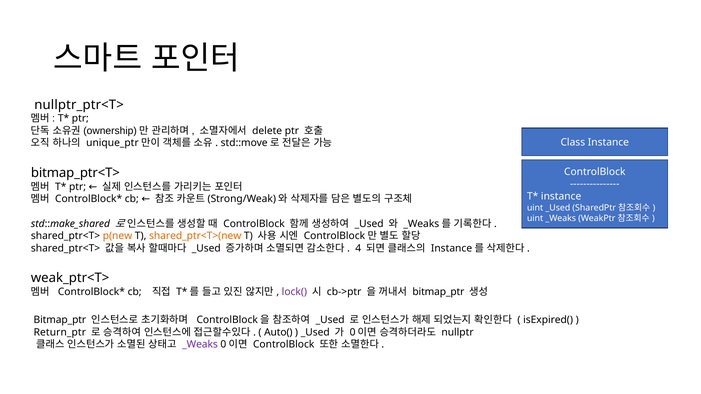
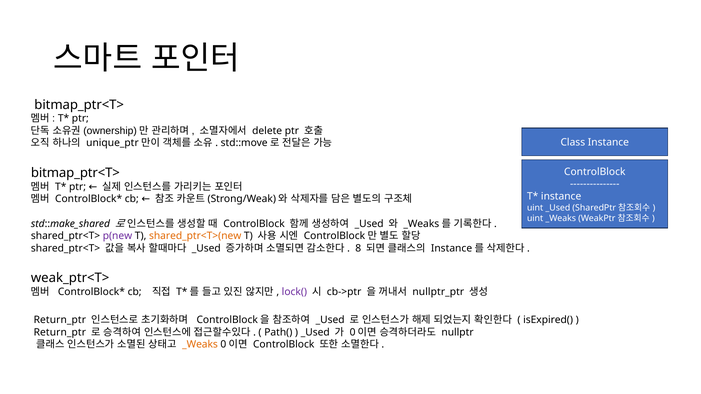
nullptr_ptr<T>: nullptr_ptr<T> -> bitmap_ptr<T> (79, 105)
p(new colour: orange -> purple (118, 236)
4: 4 -> 8 (358, 248)
bitmap_ptr: bitmap_ptr -> nullptr_ptr (438, 292)
Bitmap_ptr: Bitmap_ptr -> Return_ptr (60, 320)
Auto(: Auto( -> Path( (278, 333)
_Weaks colour: purple -> orange (200, 345)
